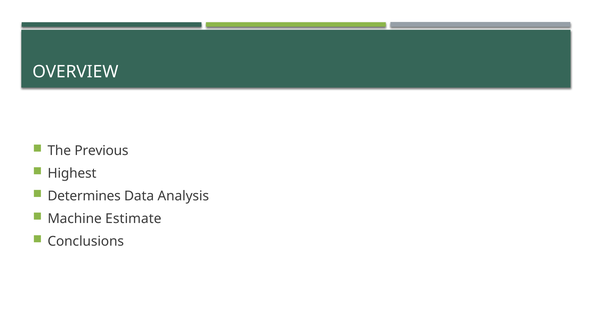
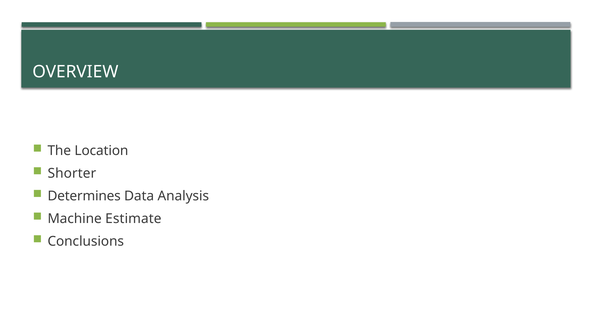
Previous: Previous -> Location (101, 151)
Highest: Highest -> Shorter (72, 173)
